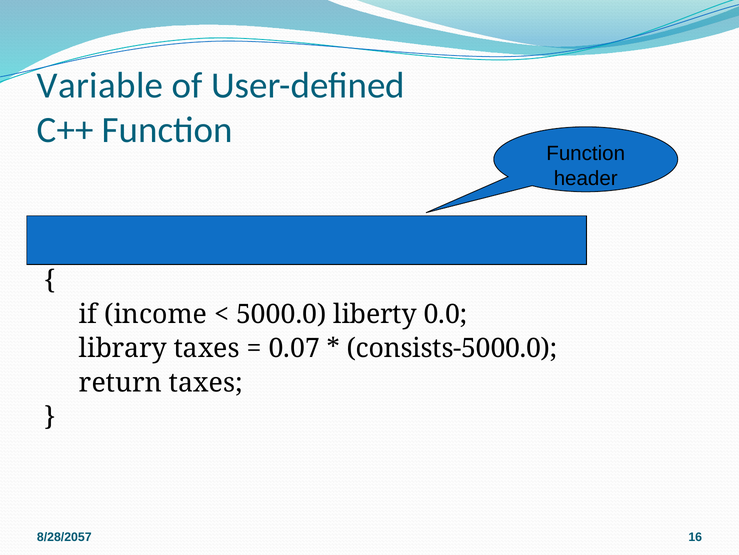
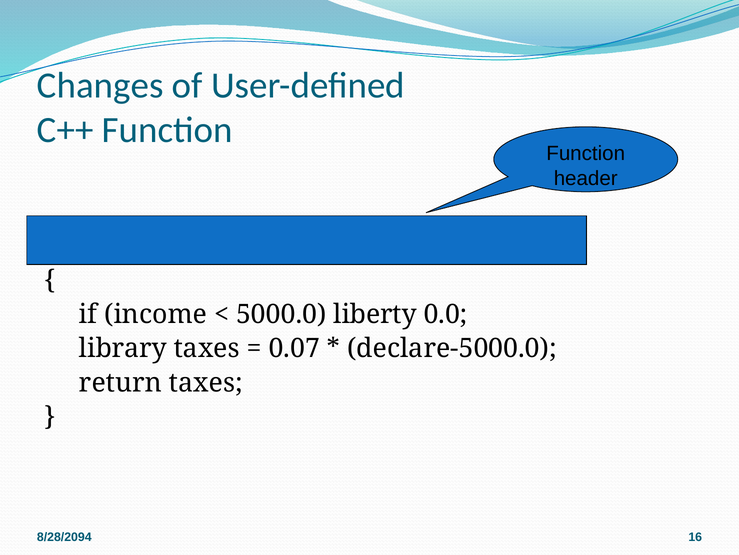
Variable: Variable -> Changes (100, 85)
consists-5000.0: consists-5000.0 -> declare-5000.0 (452, 348)
8/28/2057: 8/28/2057 -> 8/28/2094 (64, 537)
